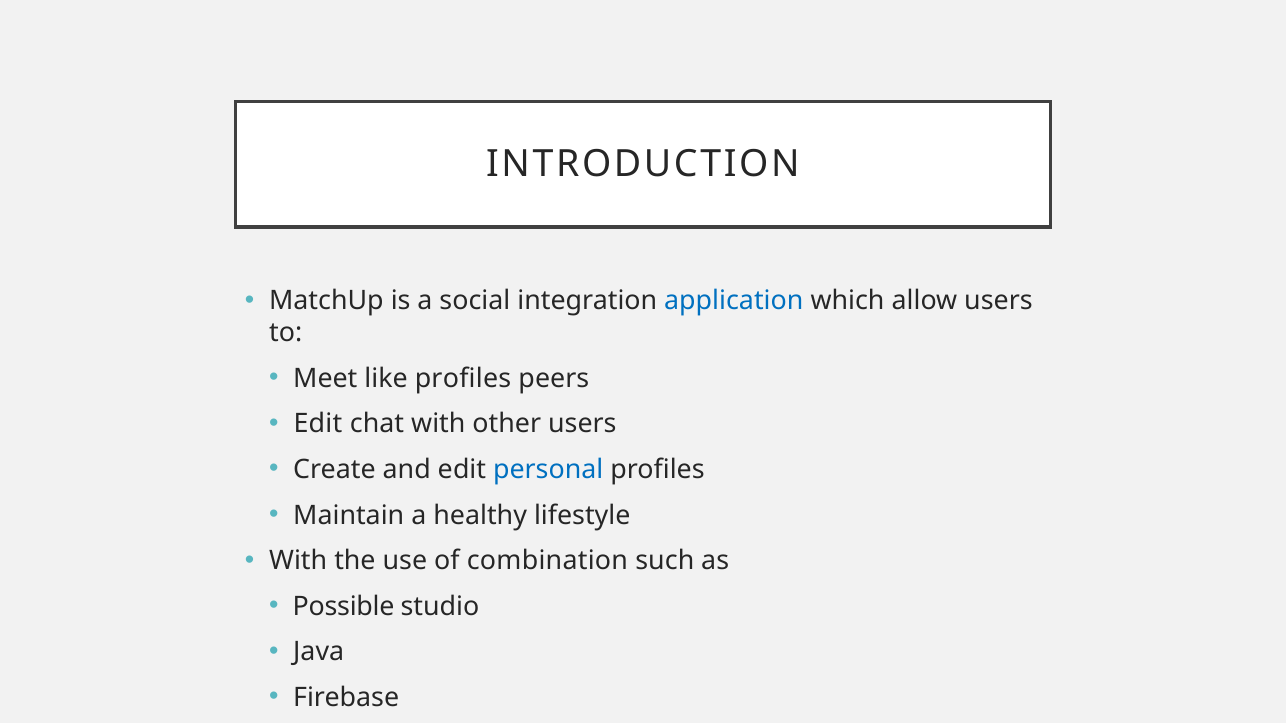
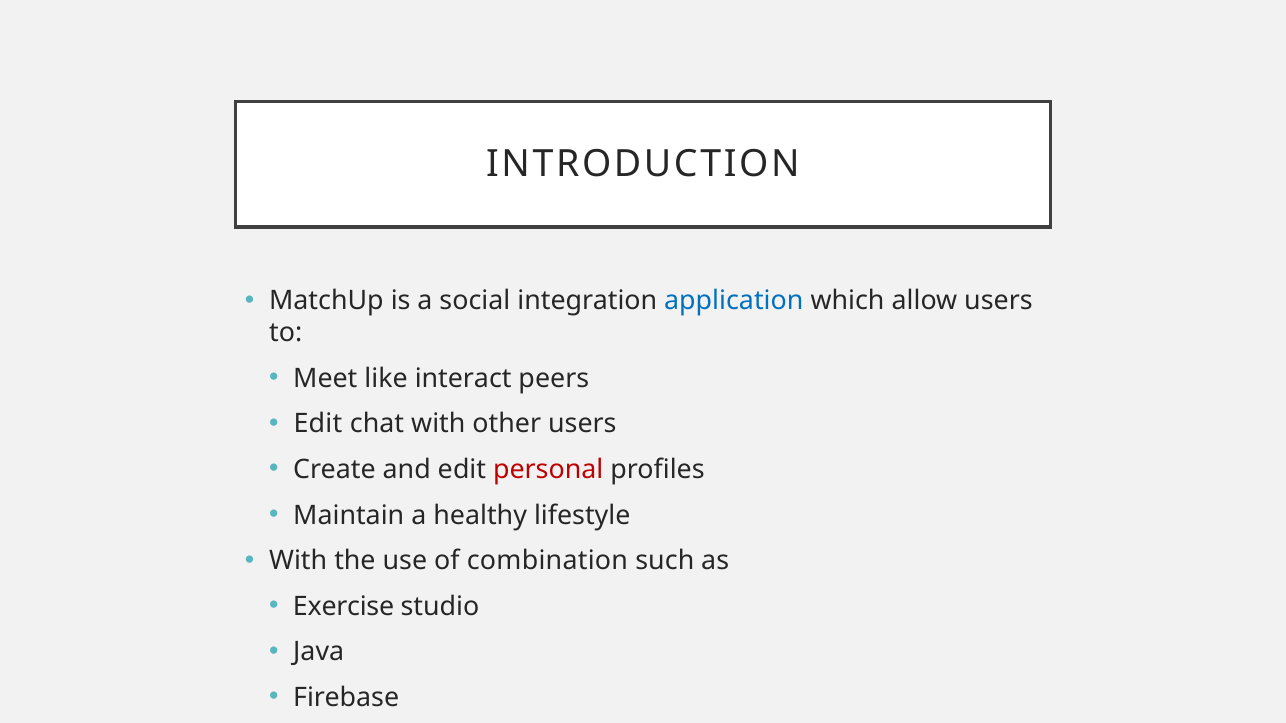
like profiles: profiles -> interact (463, 379)
personal colour: blue -> red (548, 470)
Possible: Possible -> Exercise (344, 607)
